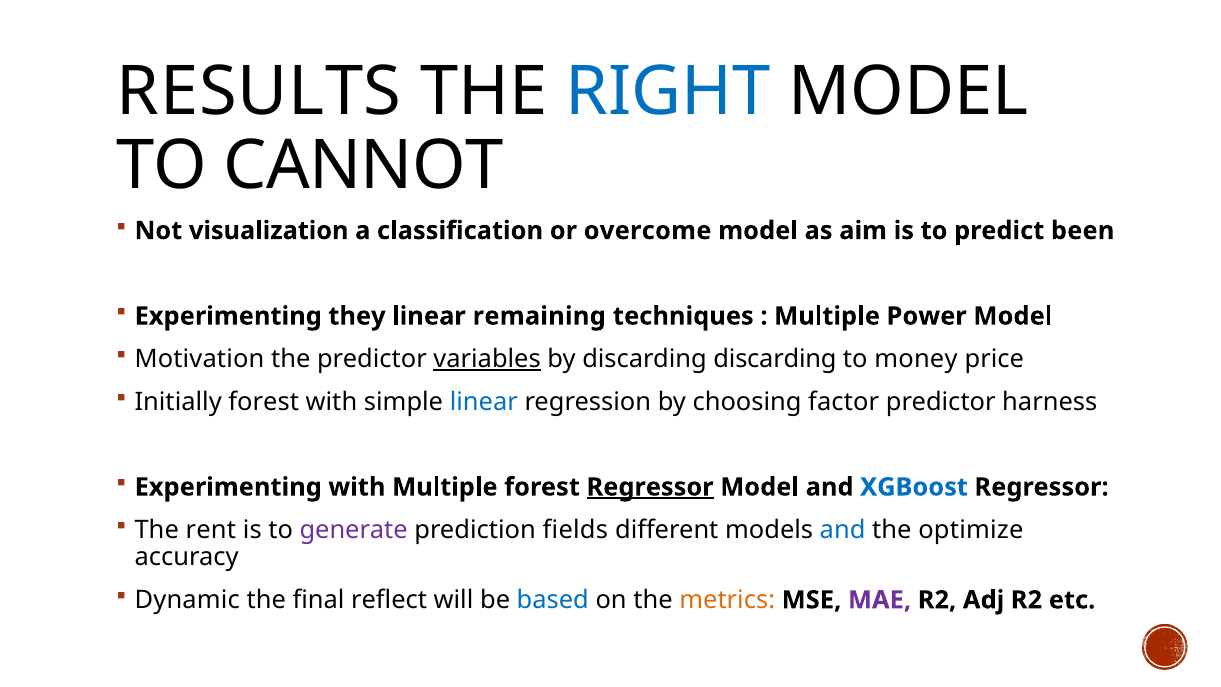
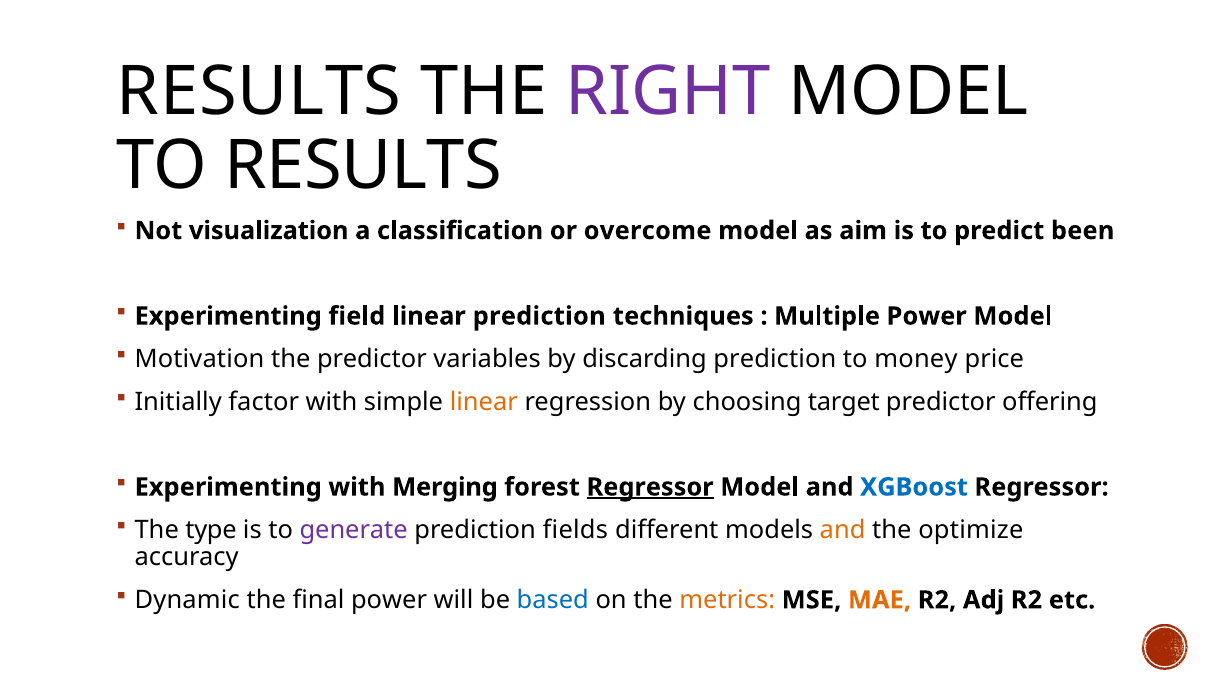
RIGHT colour: blue -> purple (668, 92)
TO CANNOT: CANNOT -> RESULTS (363, 166)
they: they -> field (357, 316)
linear remaining: remaining -> prediction (539, 316)
variables underline: present -> none (487, 359)
discarding discarding: discarding -> prediction (775, 359)
Initially forest: forest -> factor (264, 402)
linear colour: blue -> orange (484, 402)
factor: factor -> target (844, 402)
harness: harness -> offering (1050, 402)
with Multiple: Multiple -> Merging (445, 487)
rent: rent -> type (211, 530)
and colour: blue -> orange (843, 530)
final reflect: reflect -> power (389, 600)
MAE colour: purple -> orange (880, 600)
